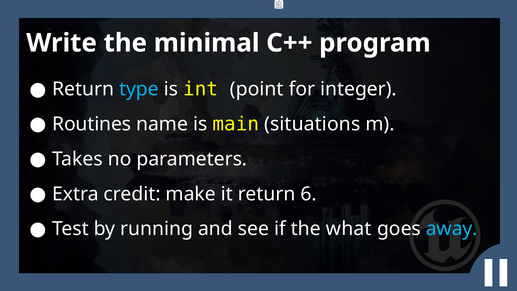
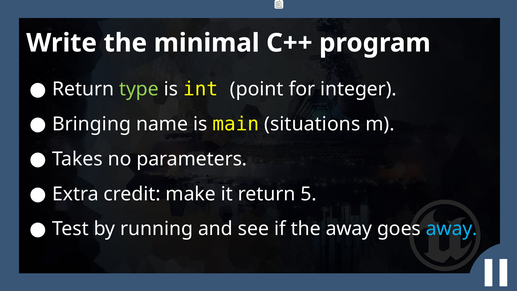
type colour: light blue -> light green (139, 89)
Routines: Routines -> Bringing (92, 124)
6: 6 -> 5 (309, 194)
the what: what -> away (349, 229)
